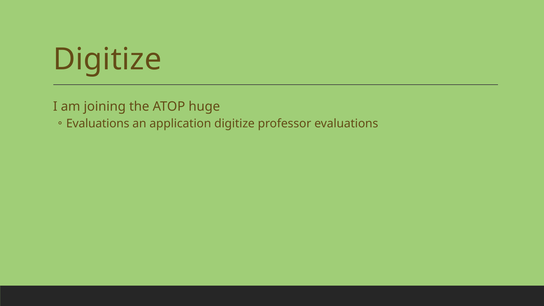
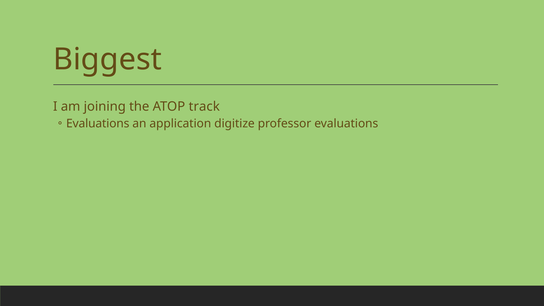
Digitize: Digitize -> Biggest (107, 59)
huge: huge -> track (204, 106)
